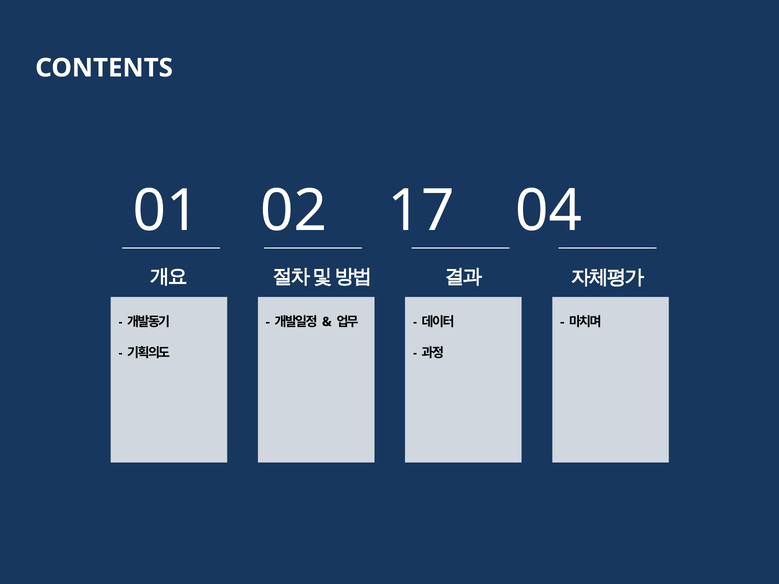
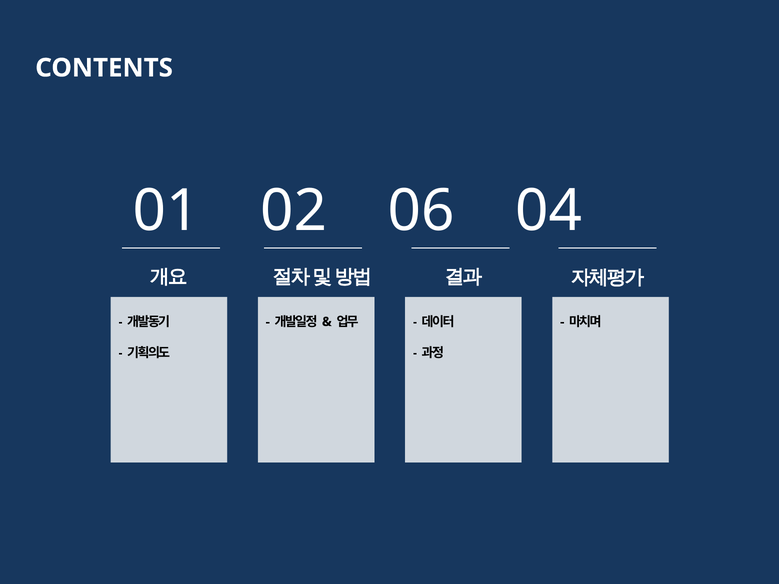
17: 17 -> 06 (421, 211)
